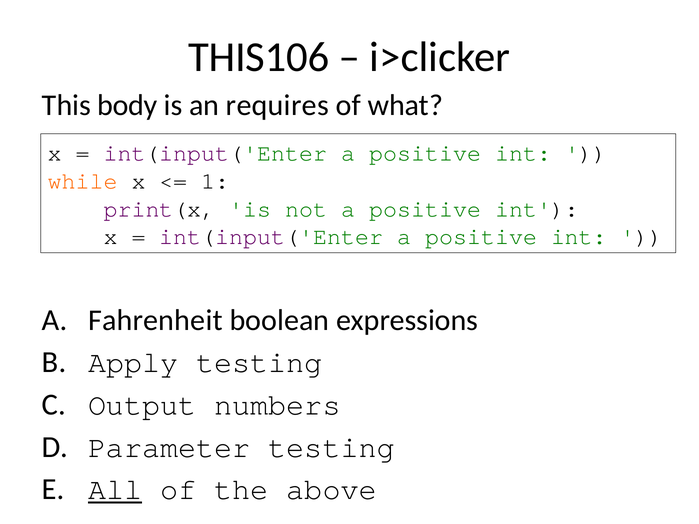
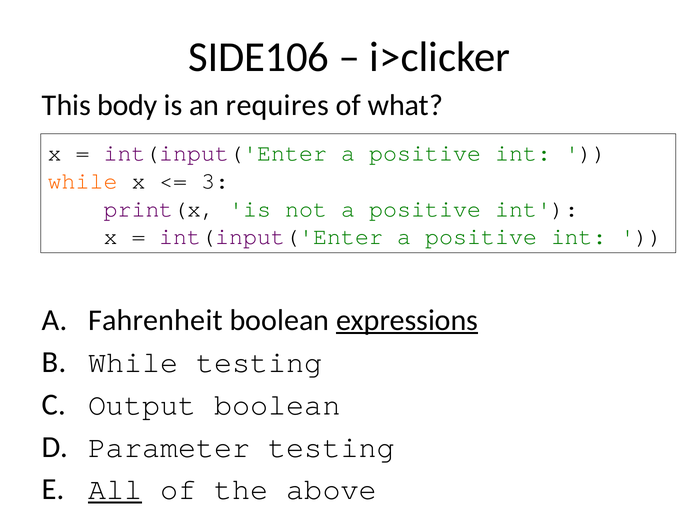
THIS106: THIS106 -> SIDE106 (259, 57)
1: 1 -> 3 (215, 181)
expressions underline: none -> present (407, 320)
Apply: Apply -> While (133, 363)
Output numbers: numbers -> boolean (277, 405)
